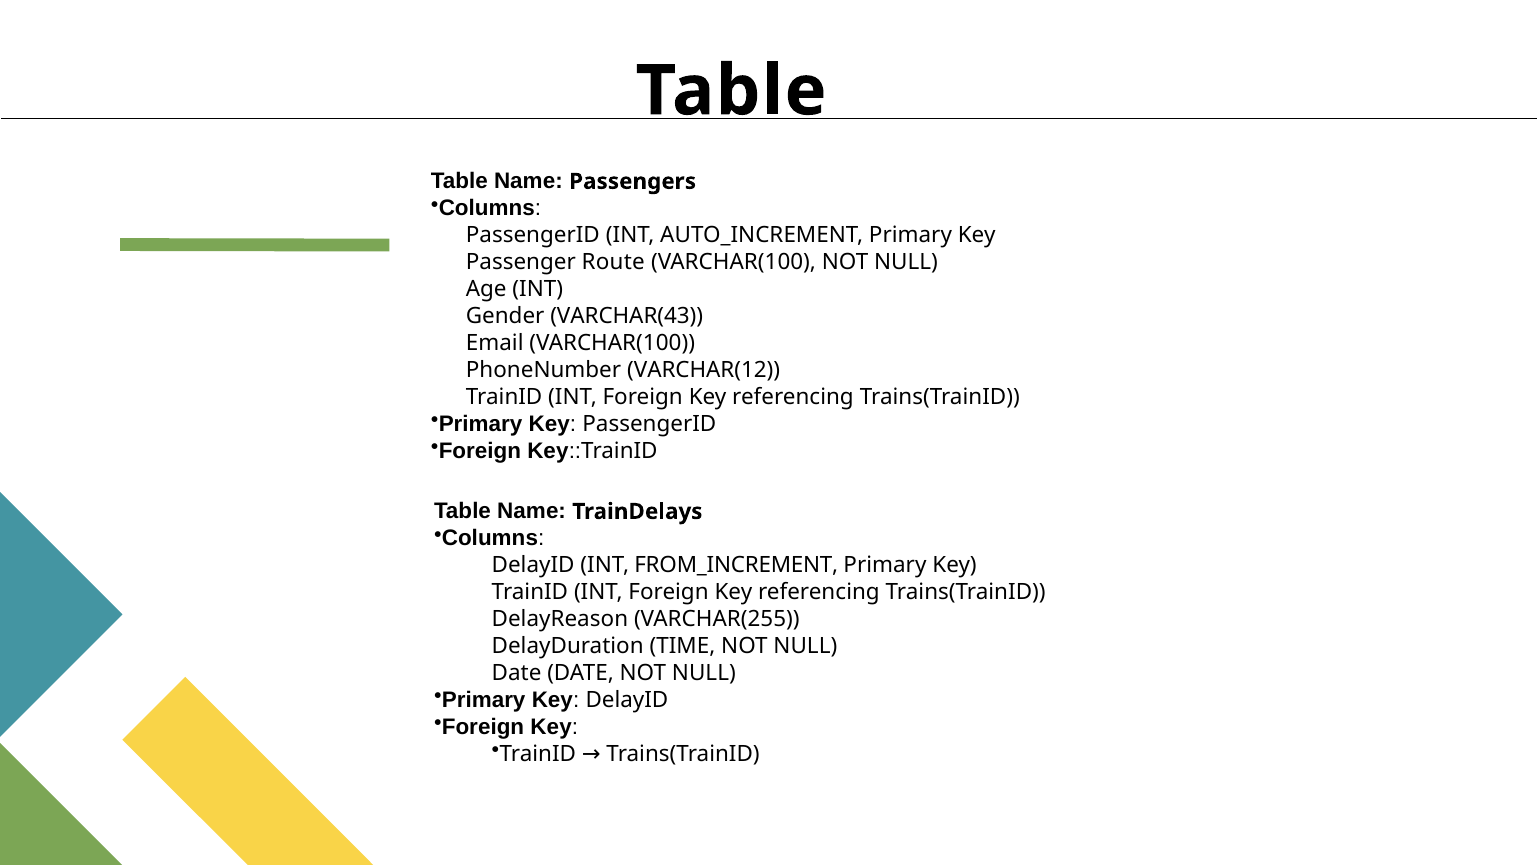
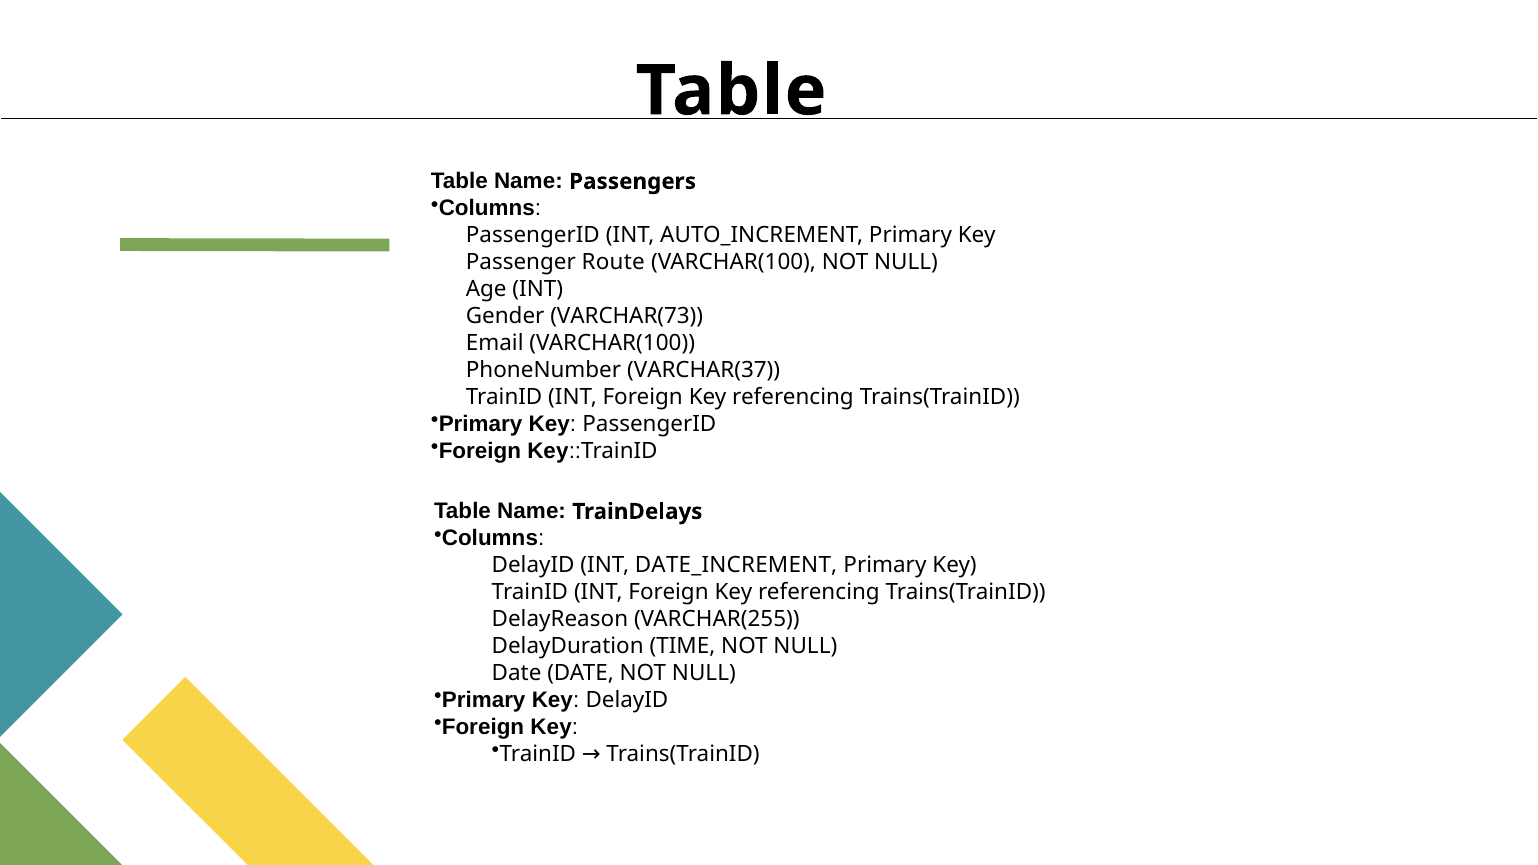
VARCHAR(43: VARCHAR(43 -> VARCHAR(73 (627, 316)
VARCHAR(12: VARCHAR(12 -> VARCHAR(37 (704, 370)
FROM_INCREMENT: FROM_INCREMENT -> DATE_INCREMENT (736, 565)
